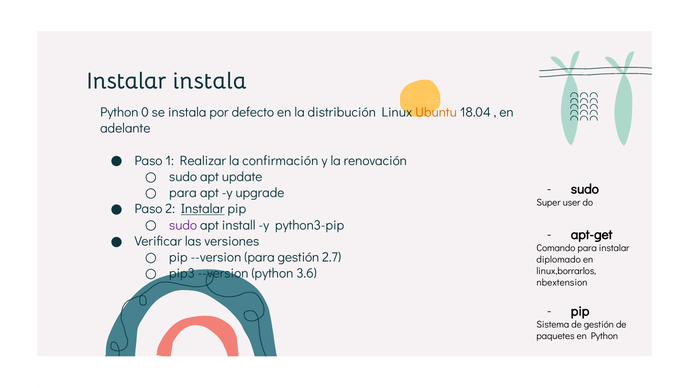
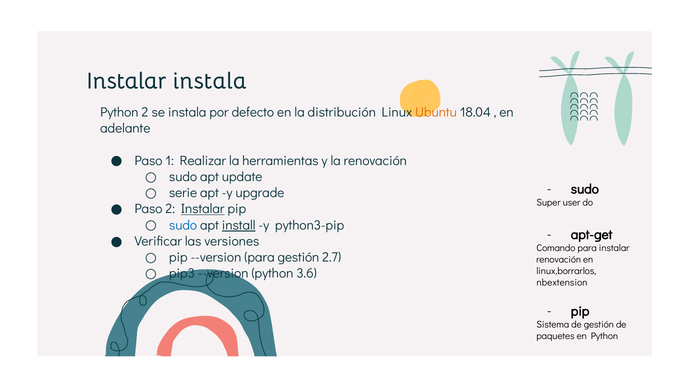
Python 0: 0 -> 2 (145, 112)
confirmación: confirmación -> herramientas (280, 161)
para: para -> serie (183, 193)
sudo colour: purple -> blue (183, 225)
install underline: none -> present (239, 225)
diplomado: diplomado -> renovación (559, 259)
